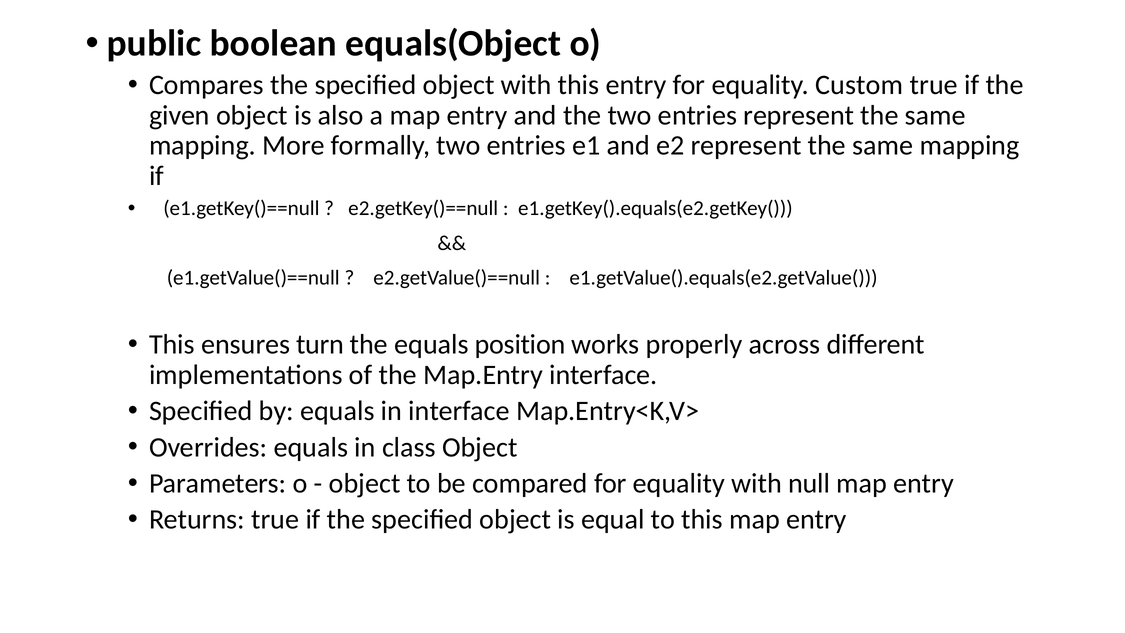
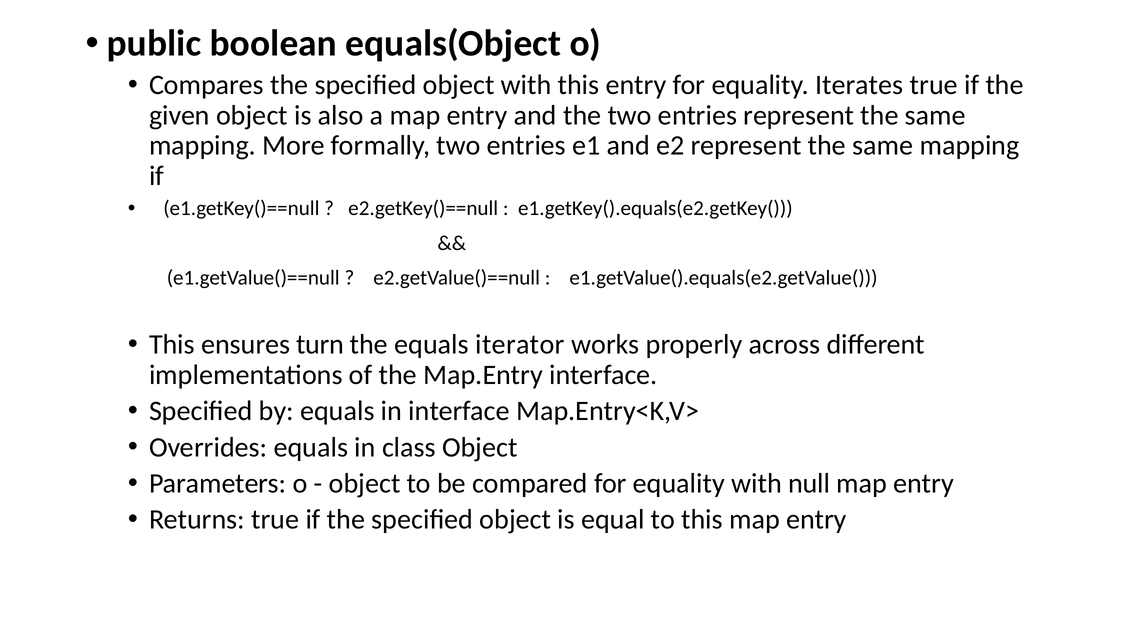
Custom: Custom -> Iterates (859, 85)
position: position -> iterator (520, 344)
